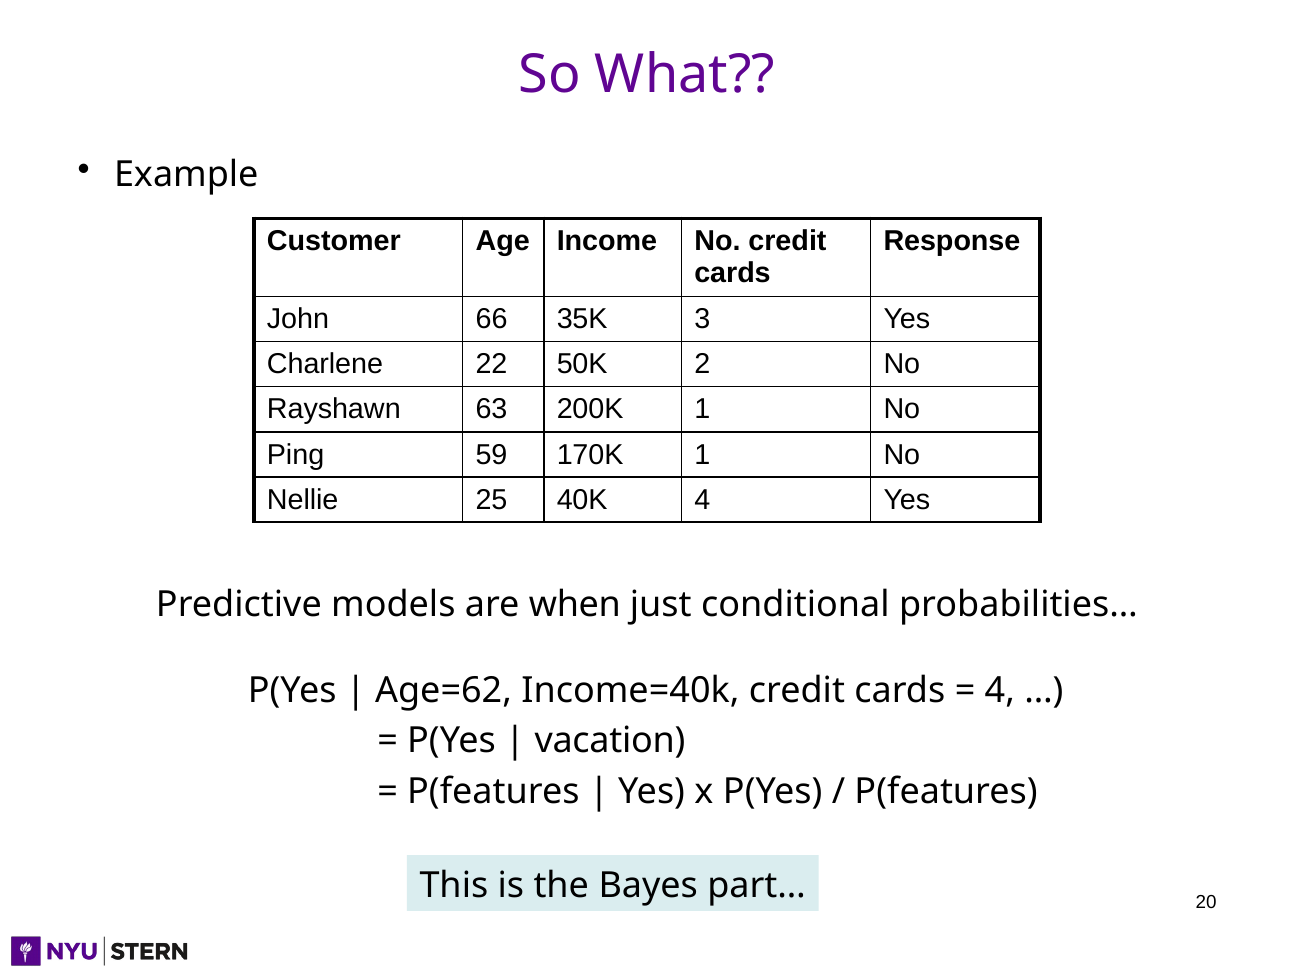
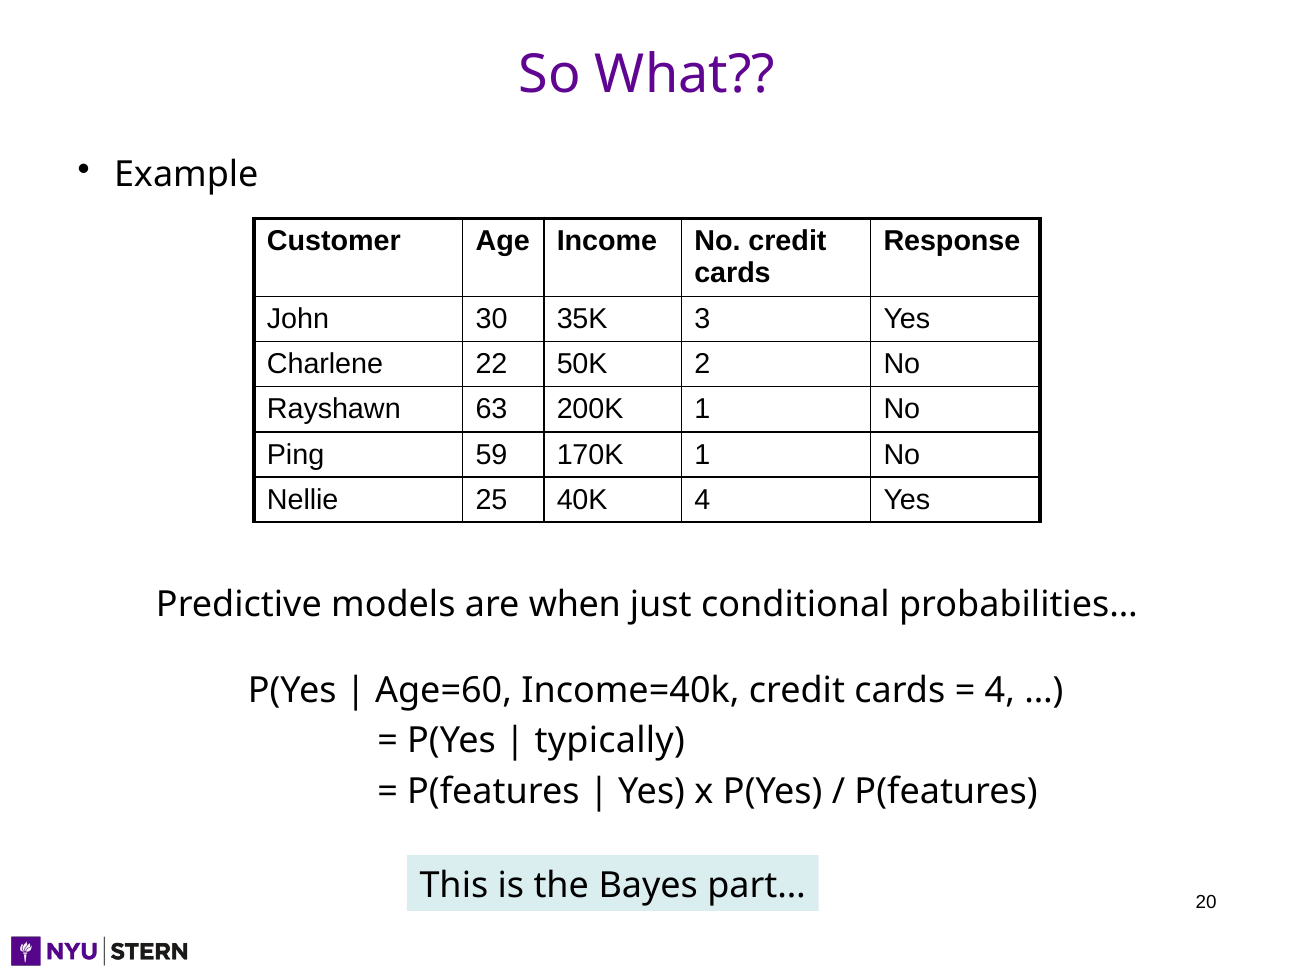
66: 66 -> 30 (492, 319)
Age=62: Age=62 -> Age=60 (444, 691)
vacation: vacation -> typically (610, 741)
